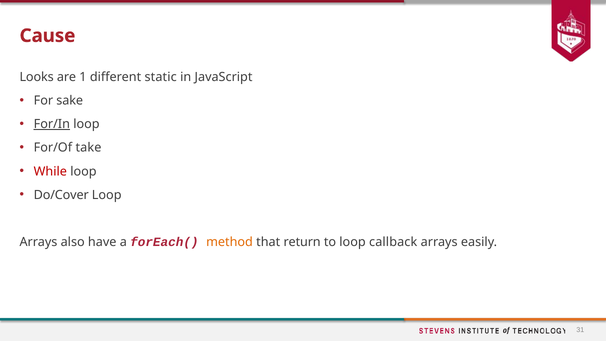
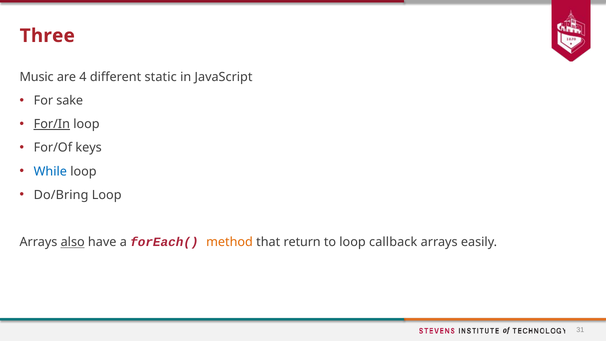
Cause: Cause -> Three (47, 36)
Looks: Looks -> Music (37, 77)
1: 1 -> 4 (83, 77)
take: take -> keys (89, 148)
While colour: red -> blue (50, 171)
Do/Cover: Do/Cover -> Do/Bring (61, 195)
also underline: none -> present (73, 242)
